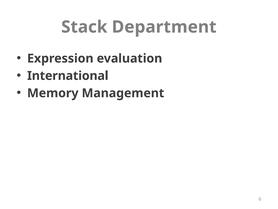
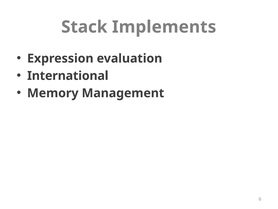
Department: Department -> Implements (164, 27)
